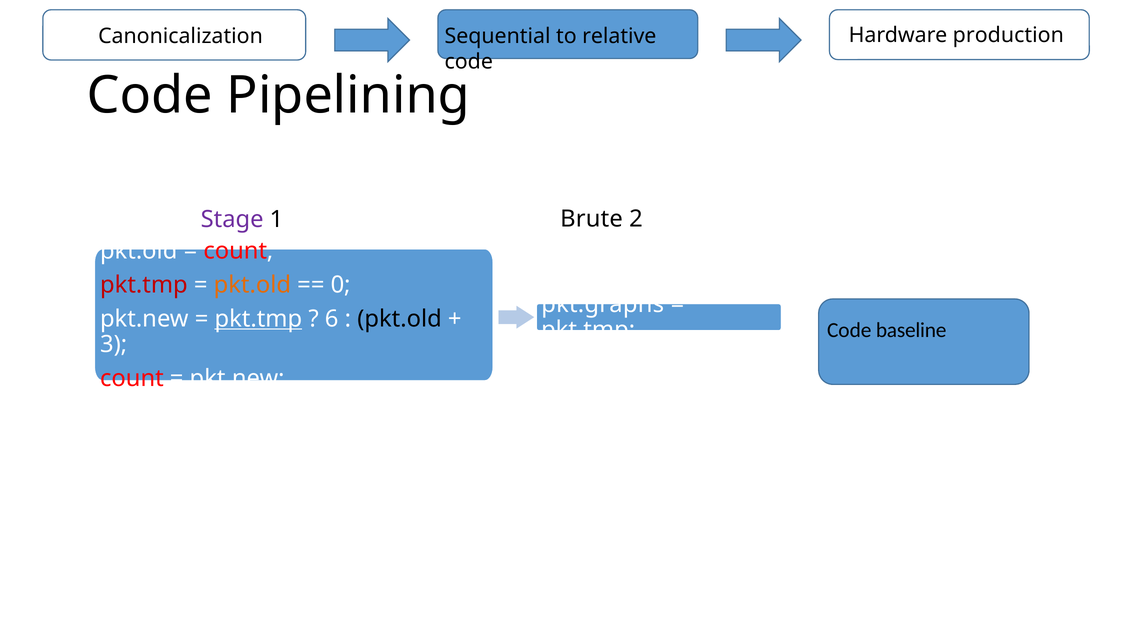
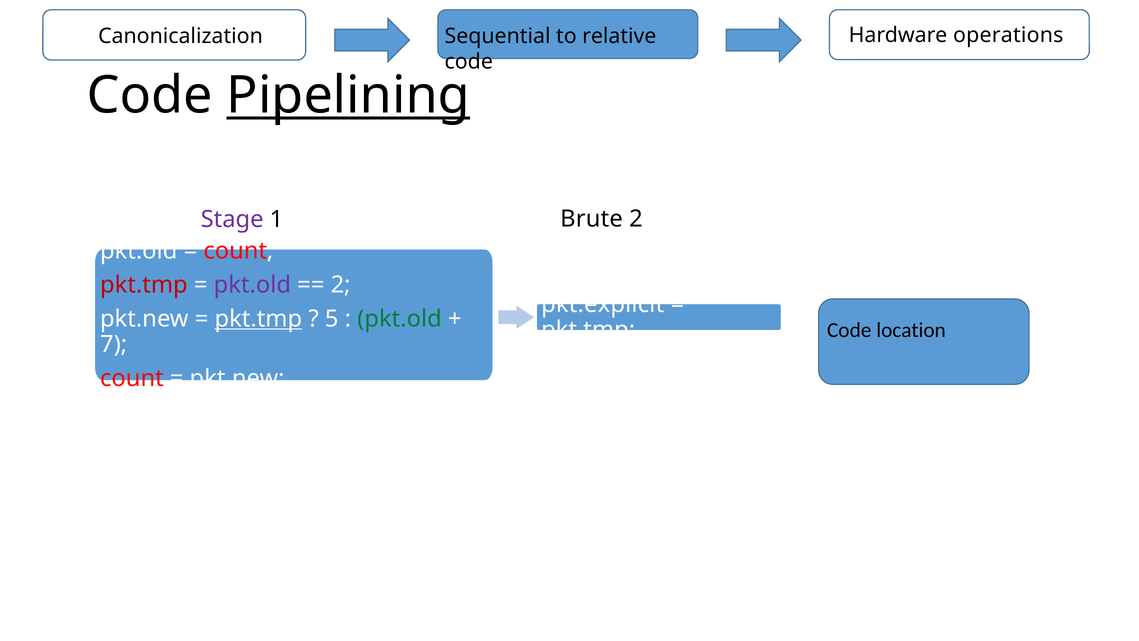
production: production -> operations (1008, 35)
Pipelining underline: none -> present (348, 96)
pkt.old colour: orange -> purple (252, 285)
0: 0 -> 2 (341, 285)
pkt.graphs: pkt.graphs -> pkt.explicit (603, 304)
6: 6 -> 5 (332, 319)
pkt.old colour: black -> green (400, 319)
baseline: baseline -> location (911, 330)
3: 3 -> 7 (114, 344)
